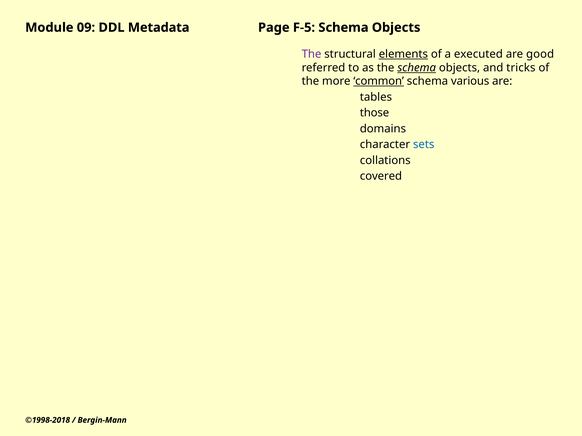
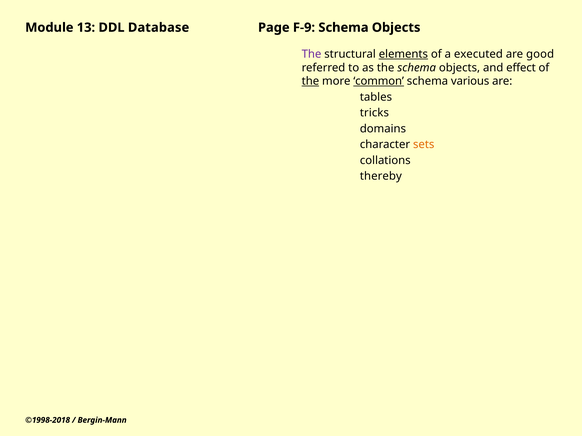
09: 09 -> 13 (86, 28)
Metadata: Metadata -> Database (159, 28)
F-5: F-5 -> F-9 (304, 28)
schema underline: present -> none (417, 68)
tricks: tricks -> effect (521, 68)
the underline: none -> present (310, 81)
those: those -> tricks (374, 113)
sets colour: blue -> orange (424, 145)
covered: covered -> thereby (381, 176)
